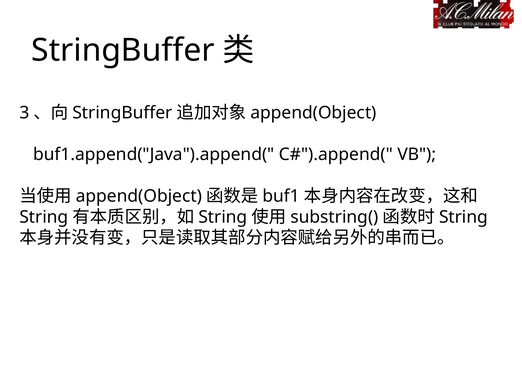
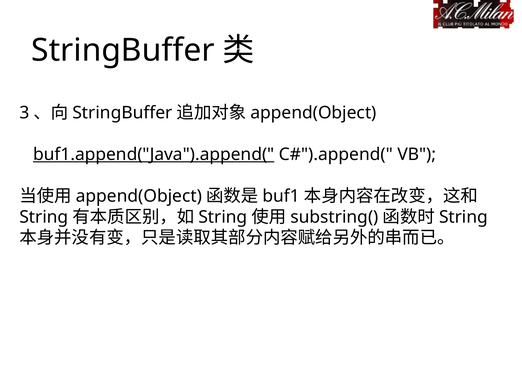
buf1.append("Java").append( underline: none -> present (154, 155)
